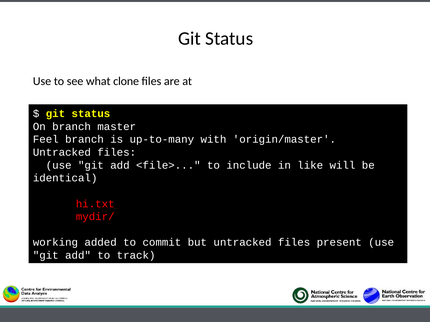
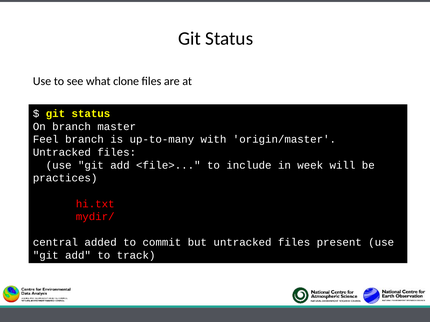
like: like -> week (310, 165)
identical: identical -> practices (65, 178)
working: working -> central (55, 243)
